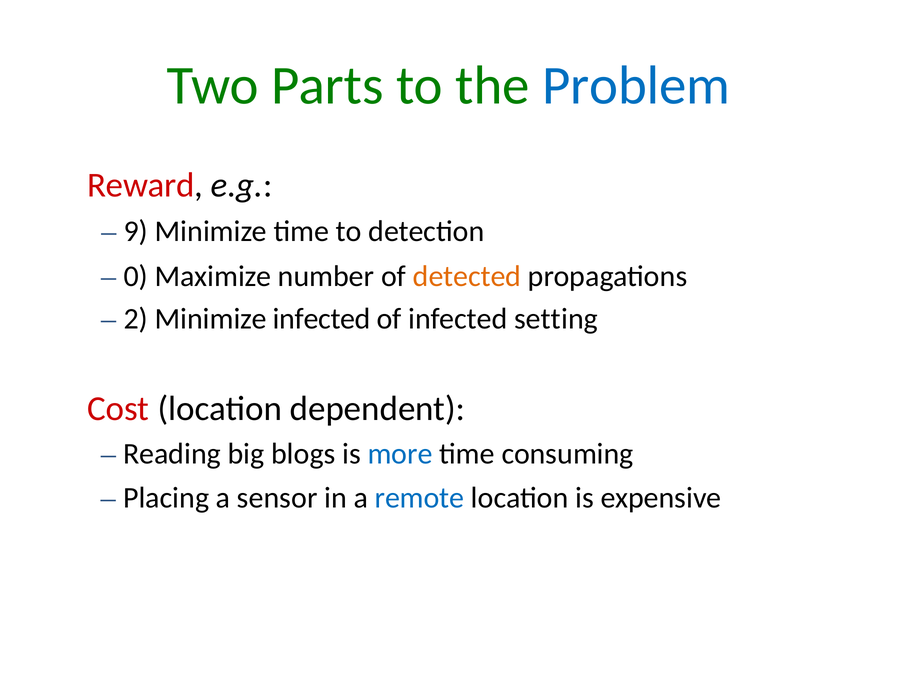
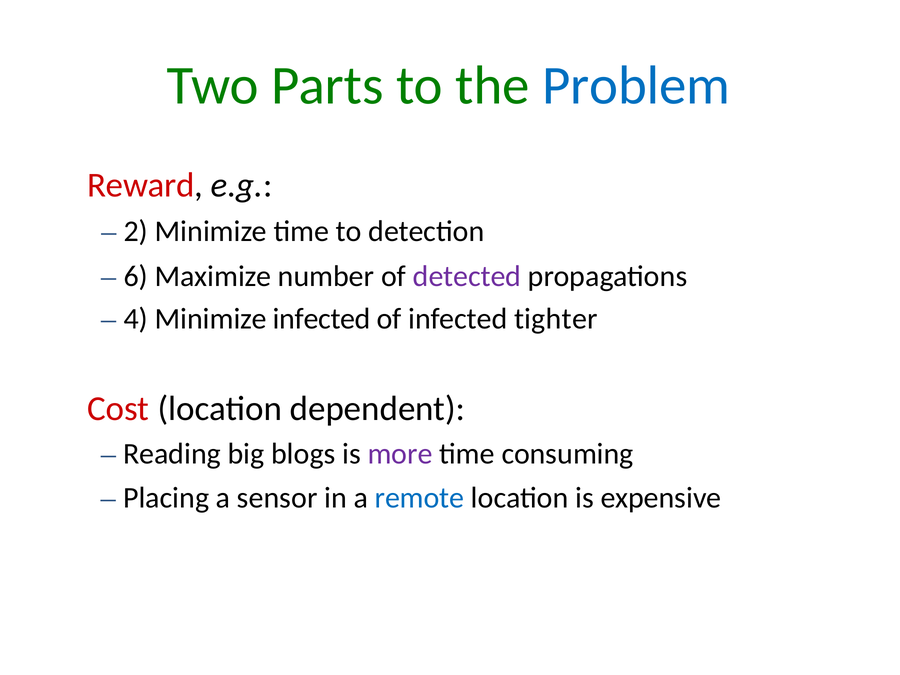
9: 9 -> 2 (136, 232)
0: 0 -> 6 (136, 277)
detected colour: orange -> purple (467, 277)
2: 2 -> 4 (136, 319)
setting: setting -> tighter (556, 319)
more colour: blue -> purple (400, 454)
